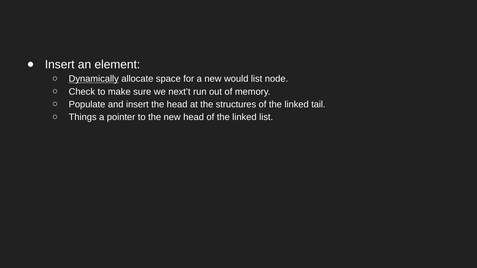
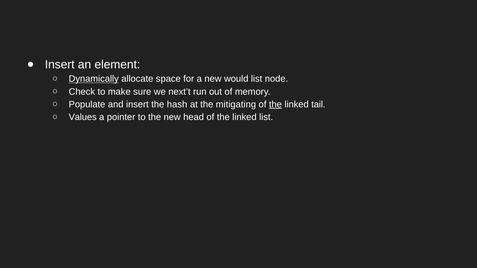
the head: head -> hash (177, 105)
structures: structures -> mitigating (236, 105)
the underline: none -> present (275, 105)
Things: Things -> Values (83, 117)
